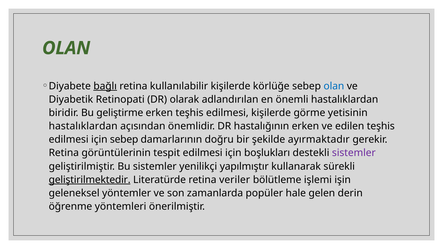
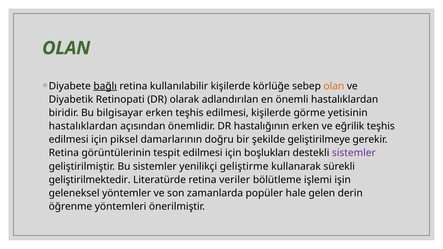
olan colour: blue -> orange (334, 86)
geliştirme: geliştirme -> bilgisayar (120, 113)
edilen: edilen -> eğrilik (350, 126)
için sebep: sebep -> piksel (124, 140)
ayırmaktadır: ayırmaktadır -> geliştirilmeye (319, 140)
yapılmıştır: yapılmıştır -> geliştirme (244, 166)
geliştirilmektedir underline: present -> none (90, 180)
